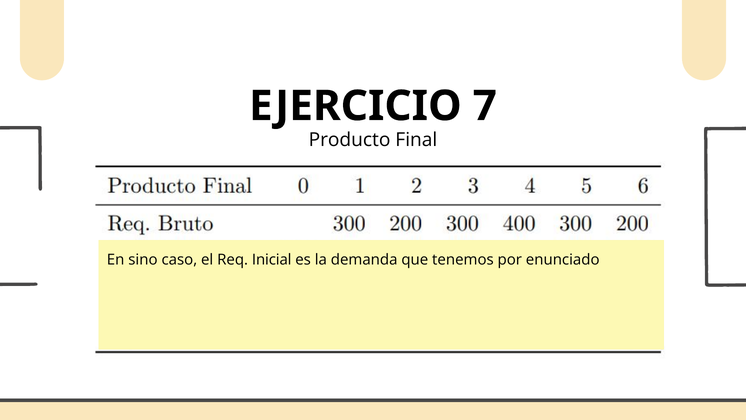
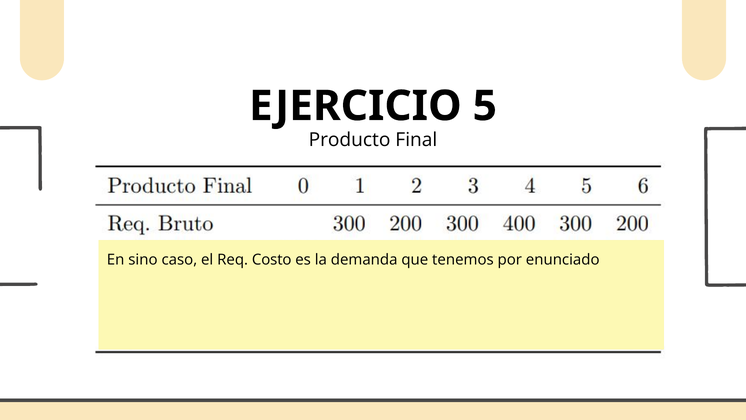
7: 7 -> 5 (485, 106)
Inicial: Inicial -> Costo (272, 260)
